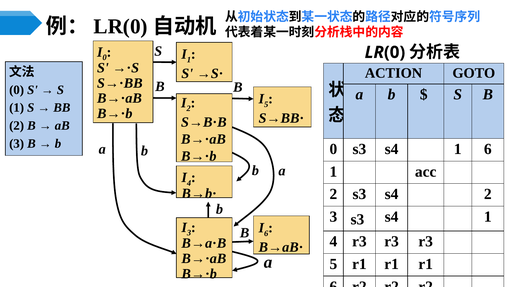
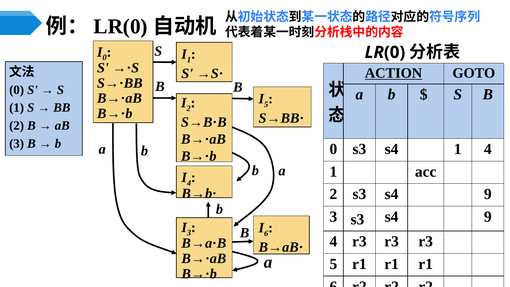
ACTION underline: none -> present (394, 73)
1 6: 6 -> 4 (488, 149)
2 s3 s4 2: 2 -> 9 (488, 194)
3 s3 s4 1: 1 -> 9 (488, 217)
